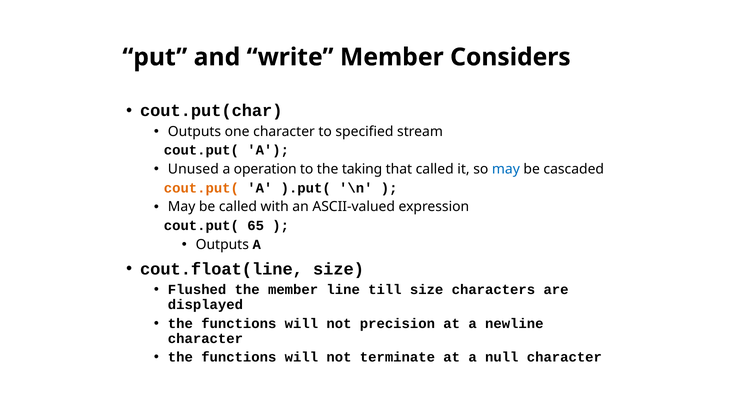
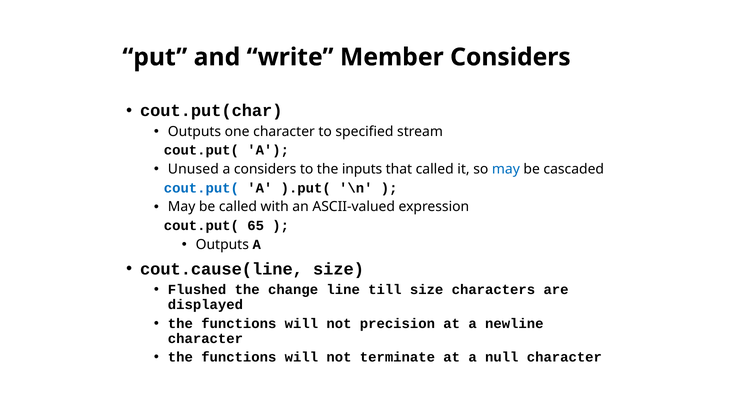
a operation: operation -> considers (265, 169)
taking: taking -> inputs (362, 169)
cout.put( colour: orange -> blue (201, 188)
cout.float(line: cout.float(line -> cout.cause(line (221, 269)
the member: member -> change (293, 290)
